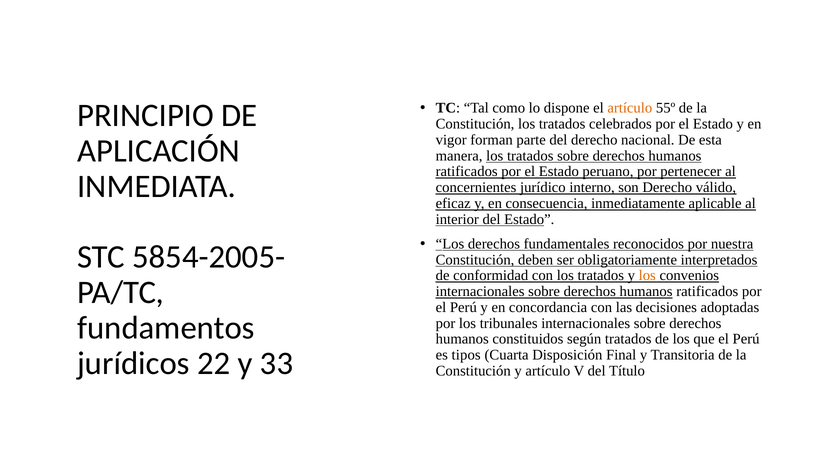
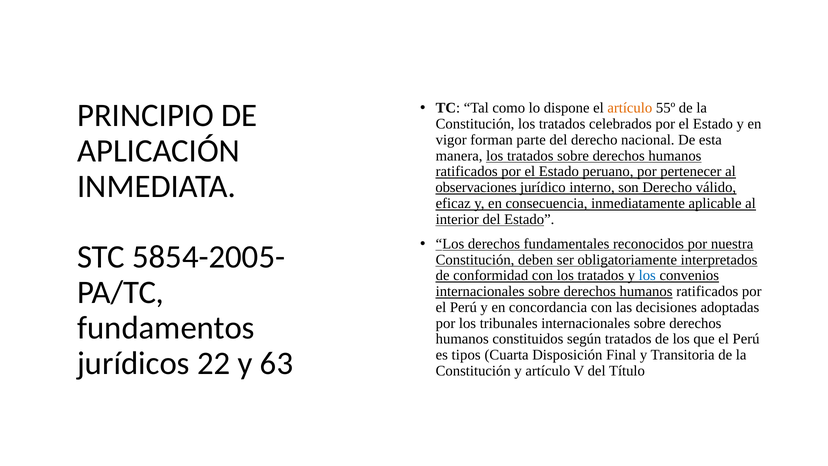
concernientes: concernientes -> observaciones (476, 187)
los colour: orange -> blue (647, 275)
33: 33 -> 63 (277, 363)
